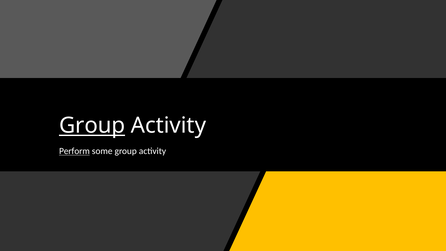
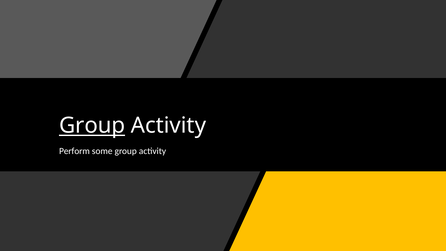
Perform underline: present -> none (74, 151)
